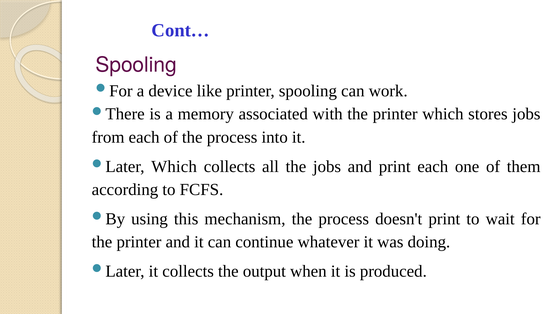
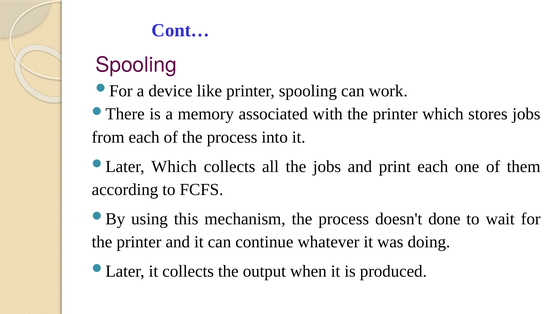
doesn't print: print -> done (444, 219)
